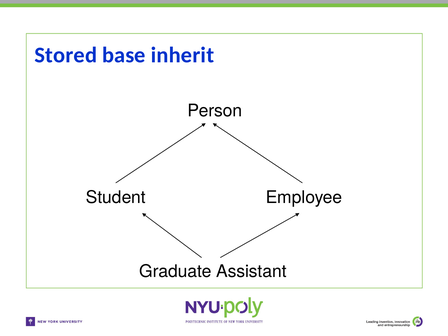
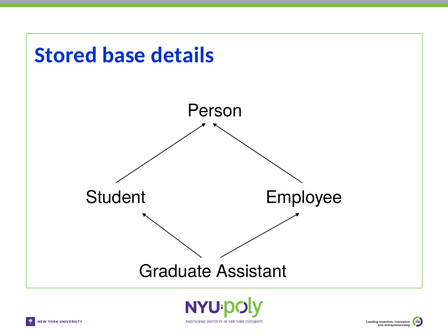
inherit: inherit -> details (182, 55)
